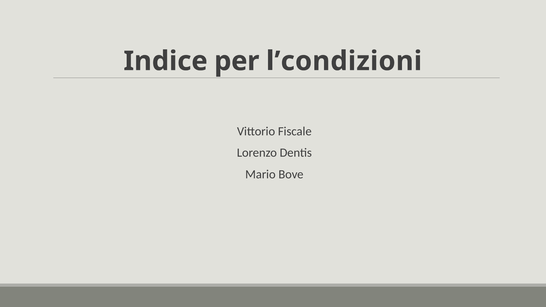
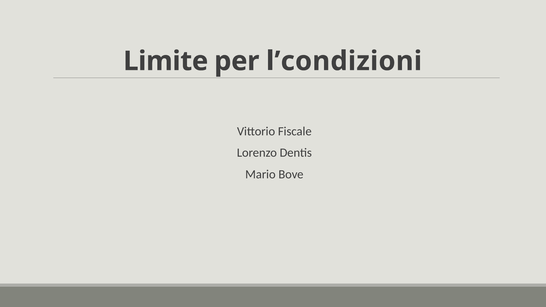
Indice: Indice -> Limite (166, 61)
